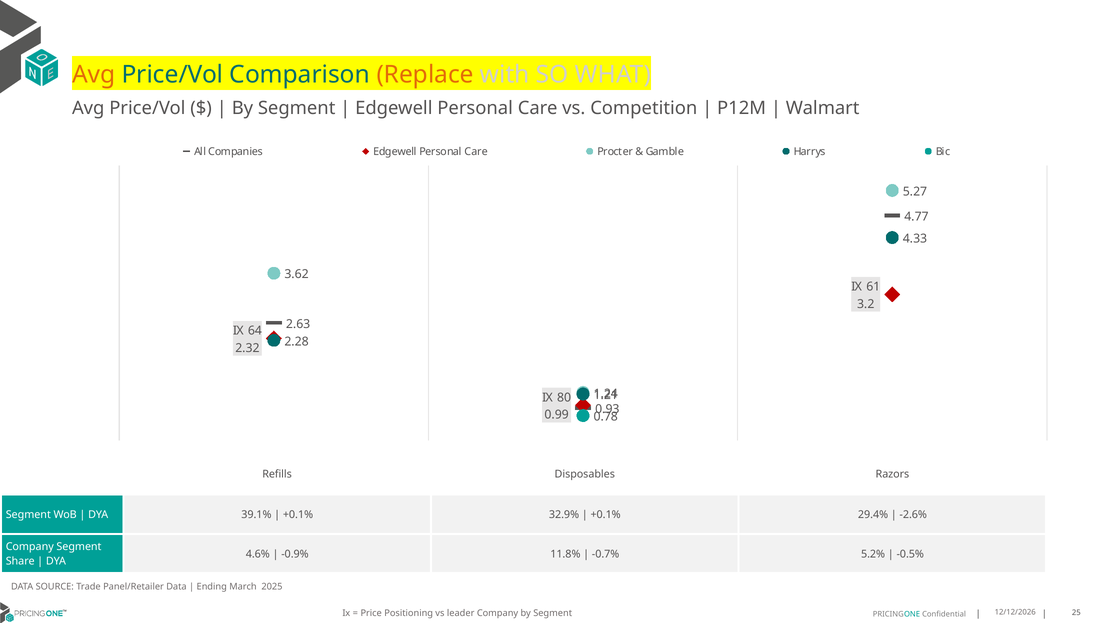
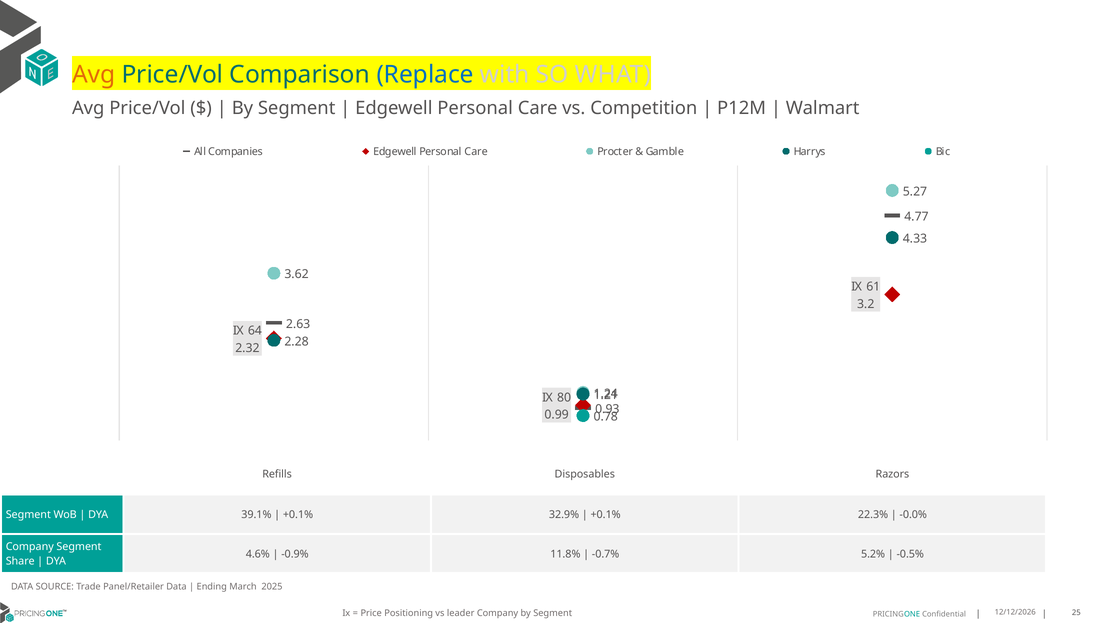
Replace colour: orange -> blue (425, 74)
29.4%: 29.4% -> 22.3% (873, 515)
-2.6%: -2.6% -> -0.0% (913, 515)
